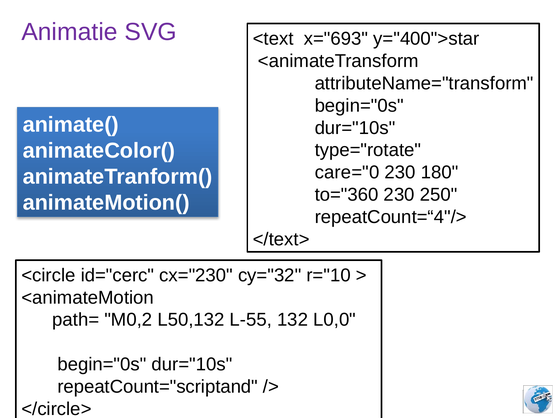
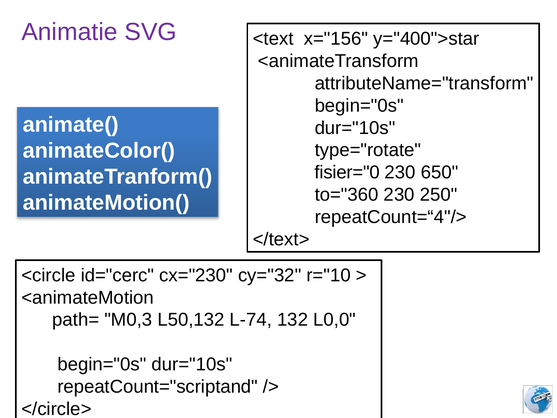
x="693: x="693 -> x="156 (336, 39)
care="0: care="0 -> fisier="0 (347, 172)
180: 180 -> 650 (440, 172)
M0,2: M0,2 -> M0,3 (128, 320)
L-55: L-55 -> L-74 (251, 320)
